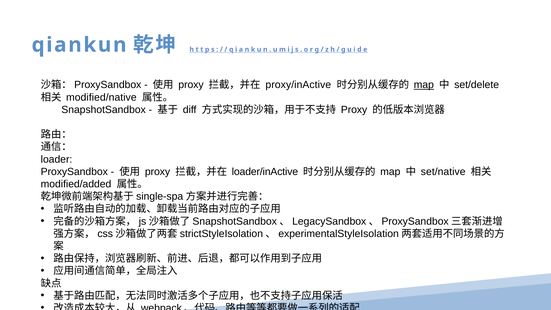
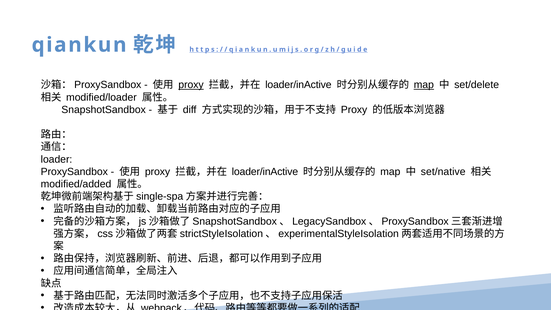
proxy underline: none -> present (191, 85)
proxy/inActive: proxy/inActive -> loader/inActive (298, 85)
modified/native: modified/native -> modified/loader (101, 97)
